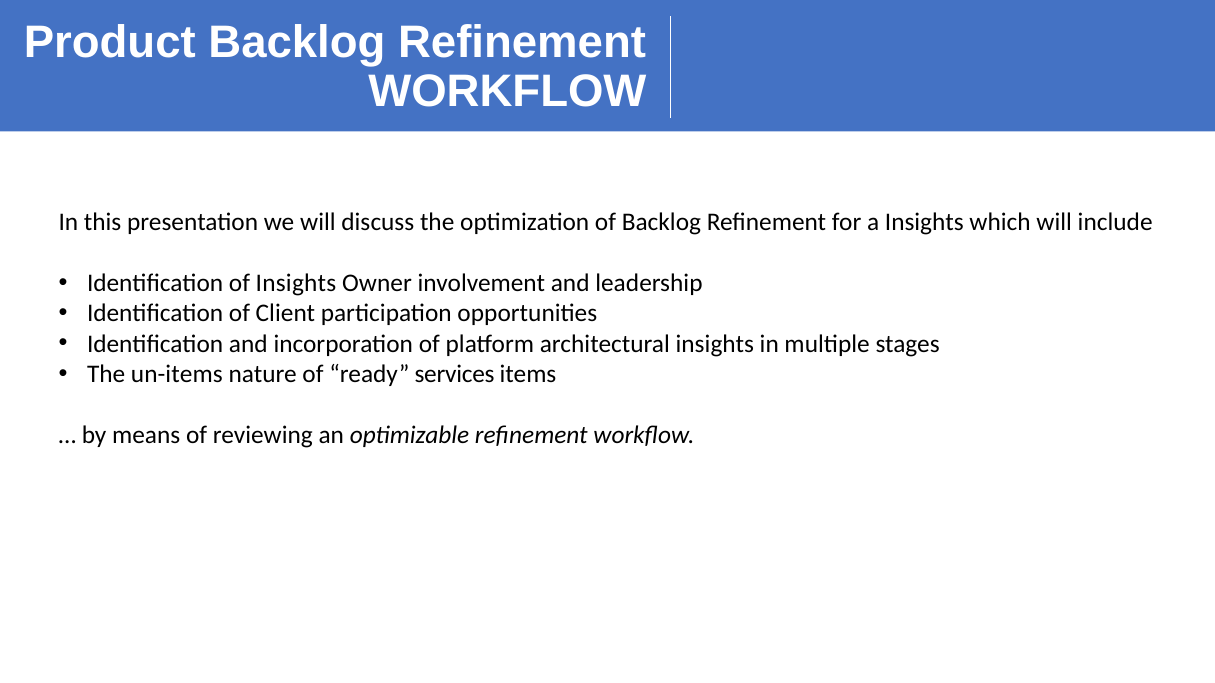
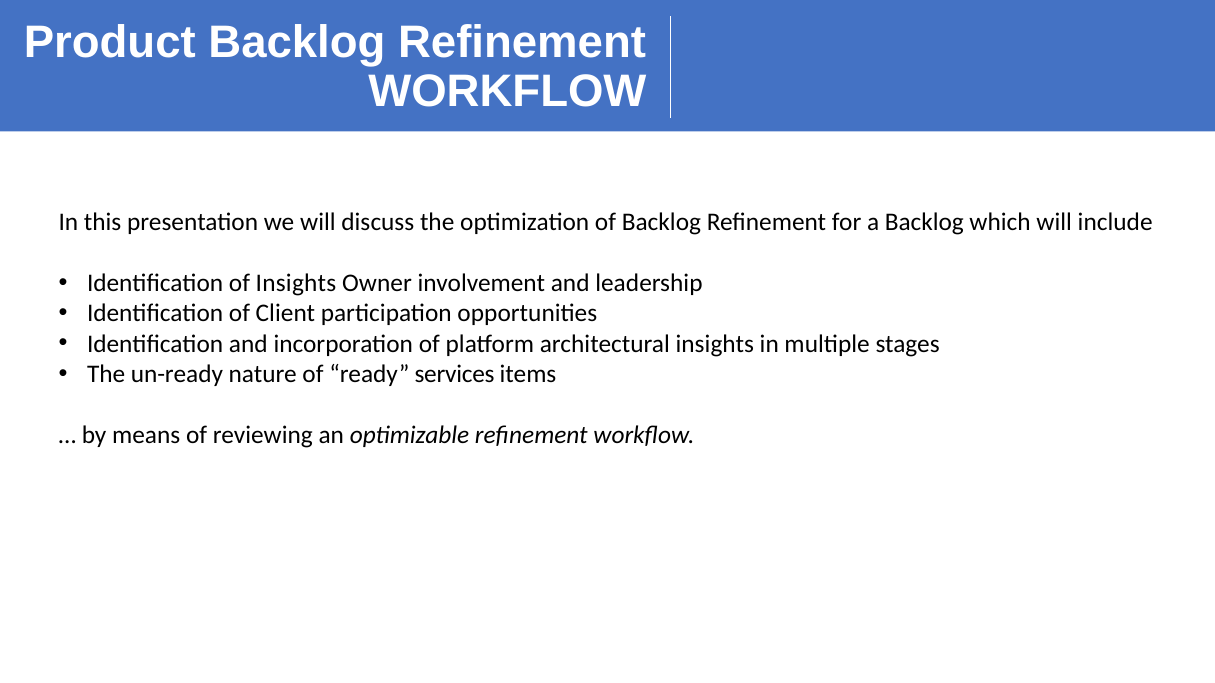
a Insights: Insights -> Backlog (924, 223)
un-items: un-items -> un-ready (177, 375)
